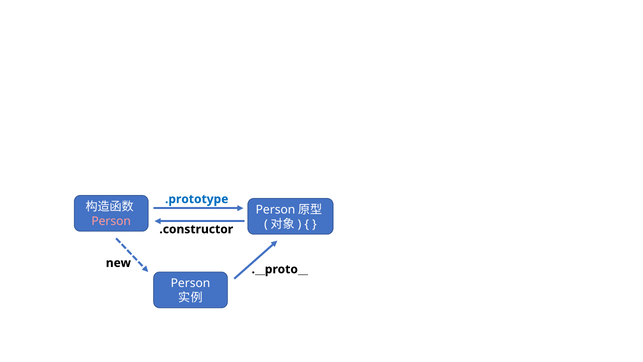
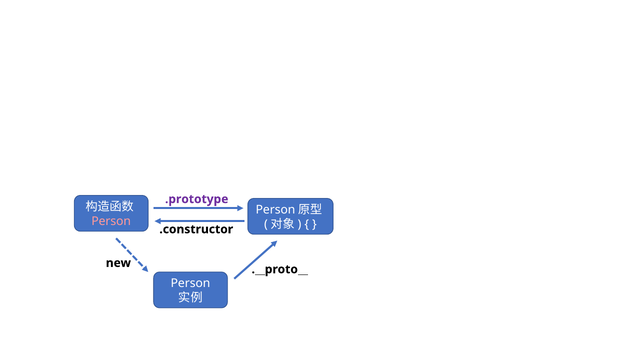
.prototype colour: blue -> purple (197, 199)
